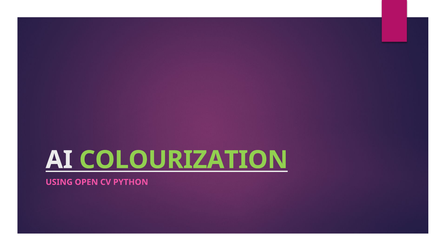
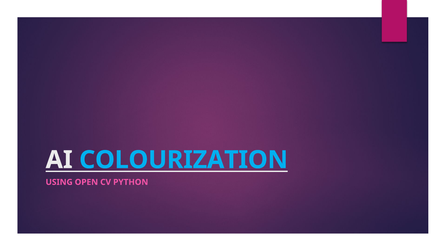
COLOURIZATION colour: light green -> light blue (184, 160)
